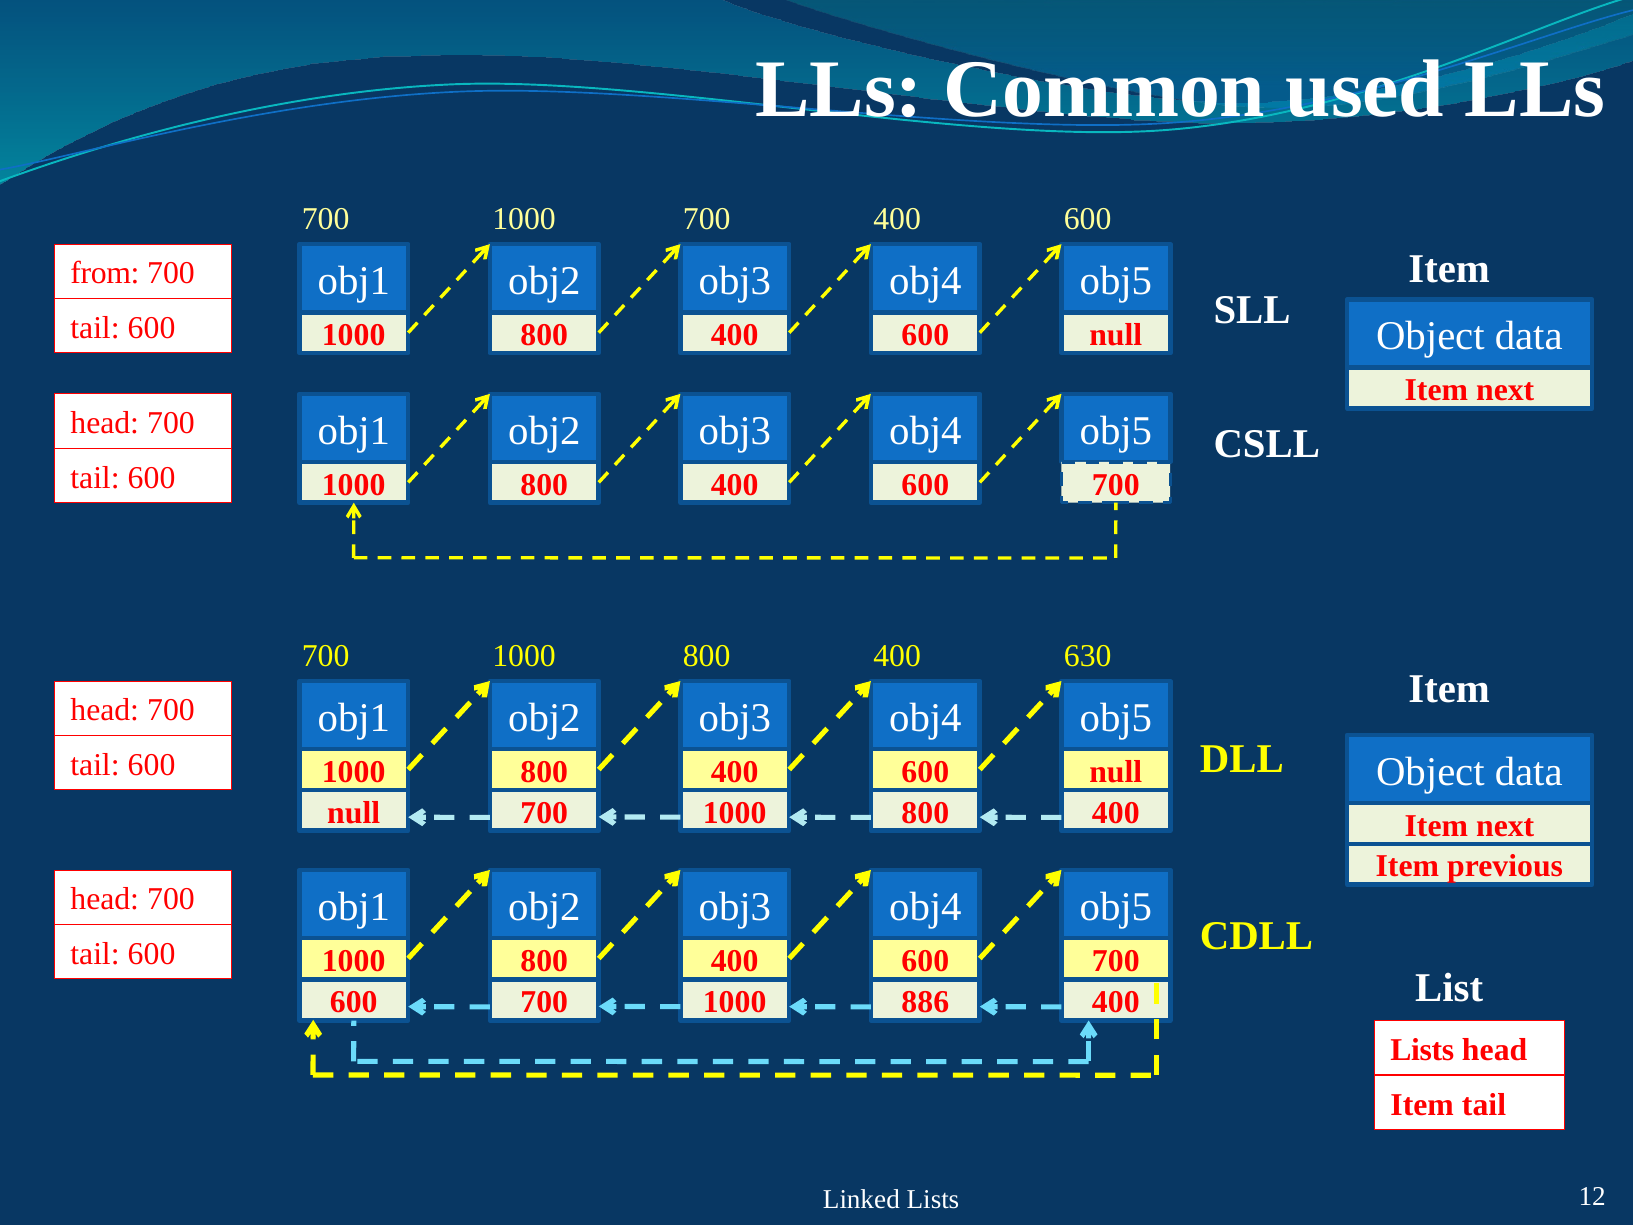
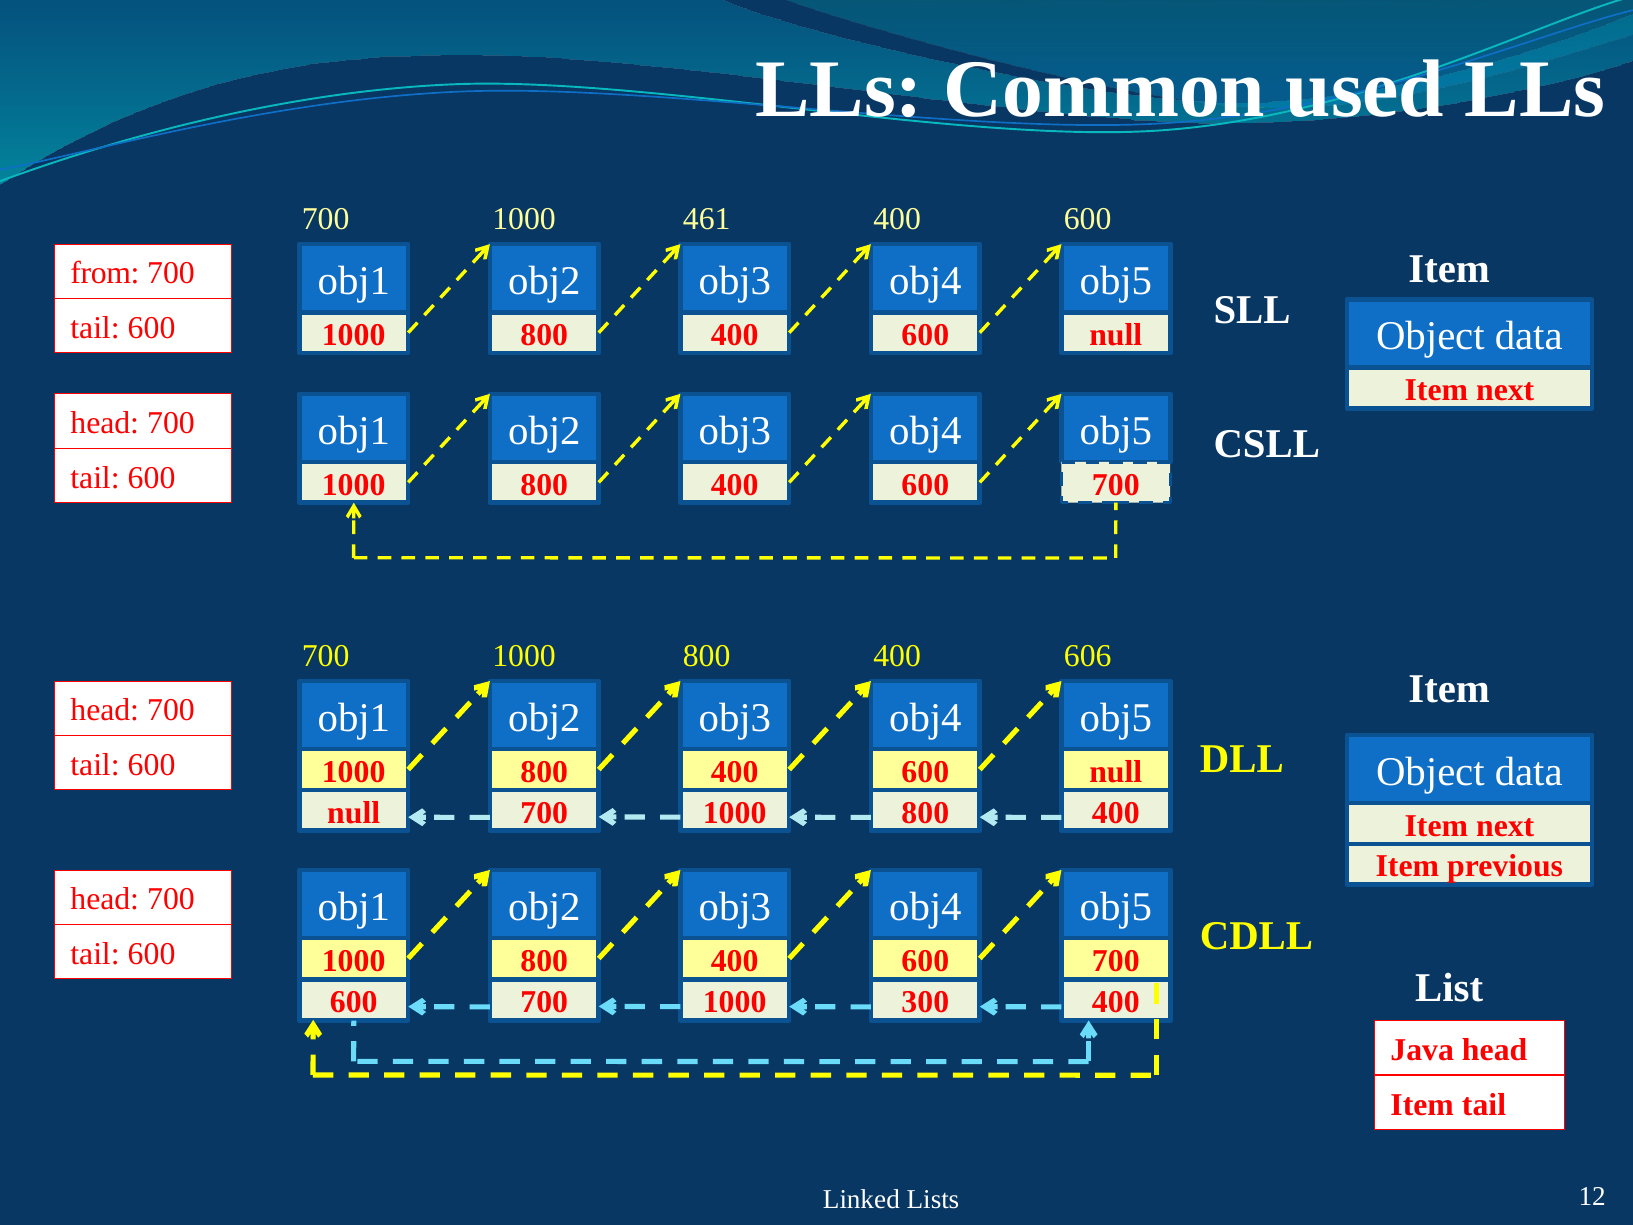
1000 700: 700 -> 461 (707, 219)
630: 630 -> 606 (1088, 656)
886: 886 -> 300 (925, 1002)
Lists: Lists -> Java (1422, 1049)
